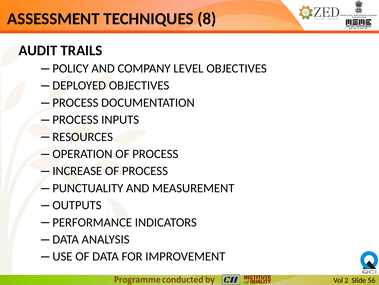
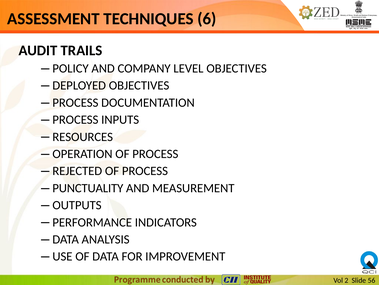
8: 8 -> 6 (207, 19)
INCREASE: INCREASE -> REJECTED (77, 171)
